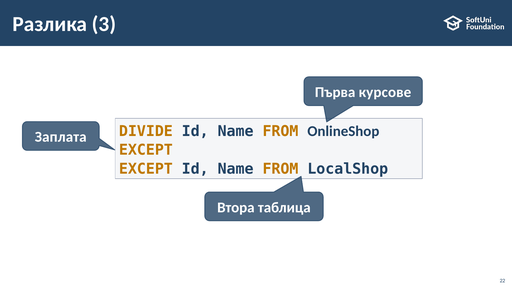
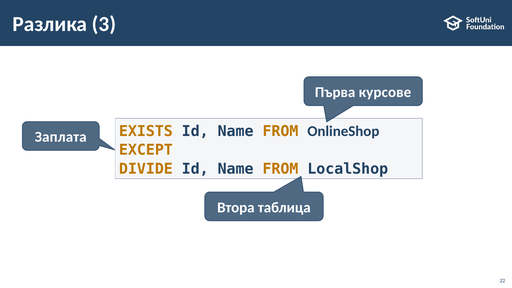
DIVIDE: DIVIDE -> EXISTS (146, 131)
EXCEPT: EXCEPT -> DIVIDE (146, 169)
